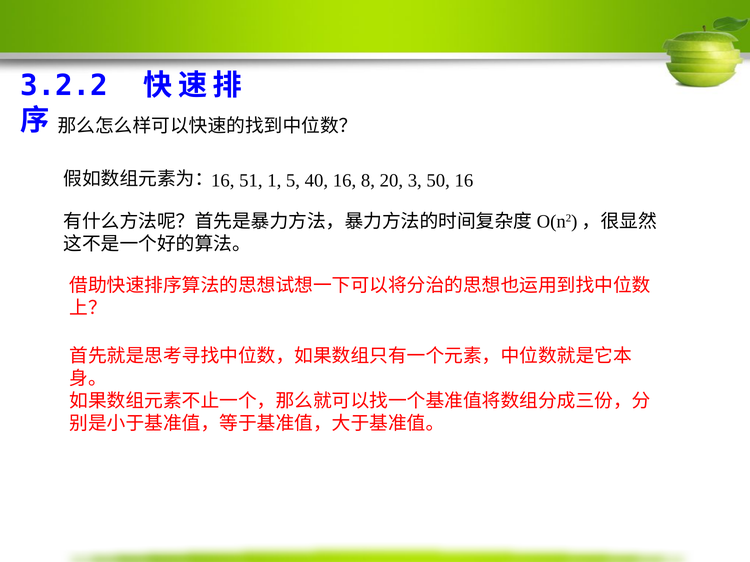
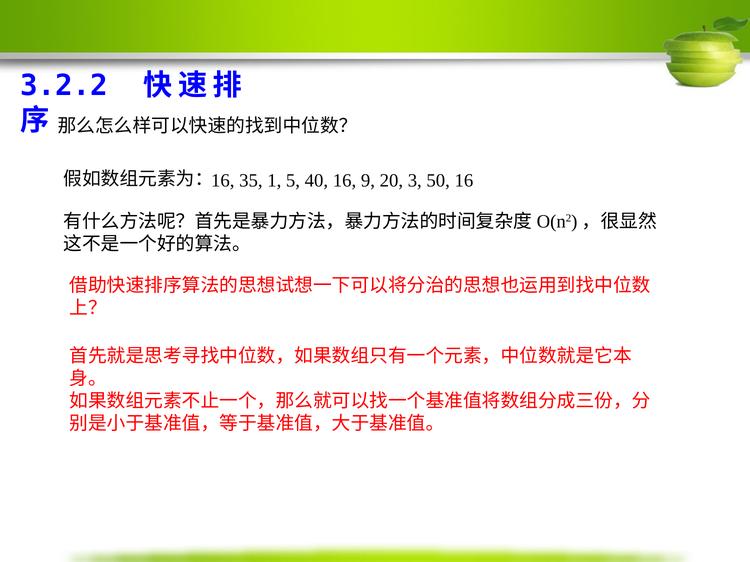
51: 51 -> 35 (251, 181)
8: 8 -> 9 (368, 181)
